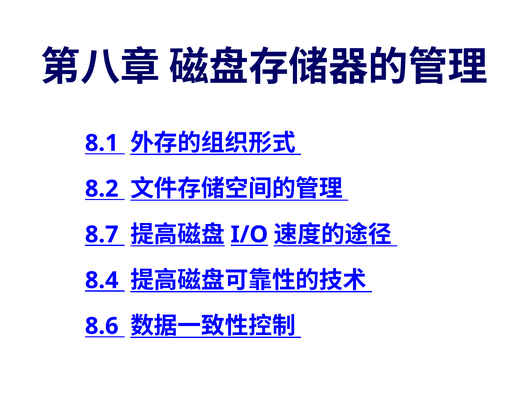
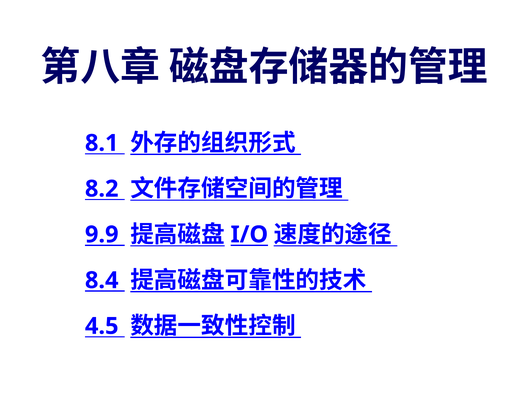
8.7: 8.7 -> 9.9 (102, 235)
8.6: 8.6 -> 4.5 (102, 326)
